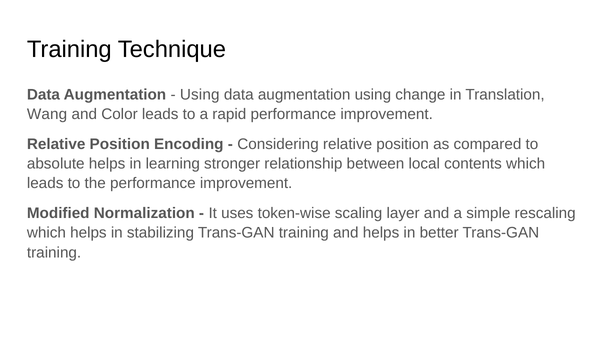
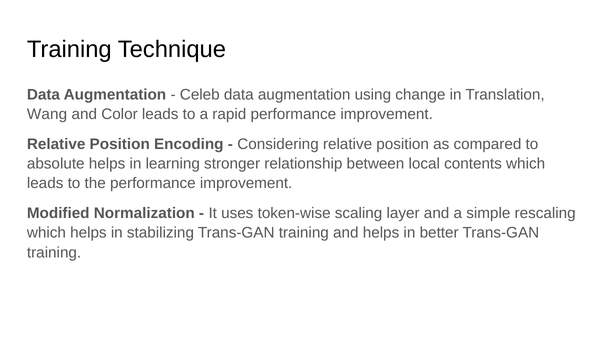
Using: Using -> Celeb (200, 94)
